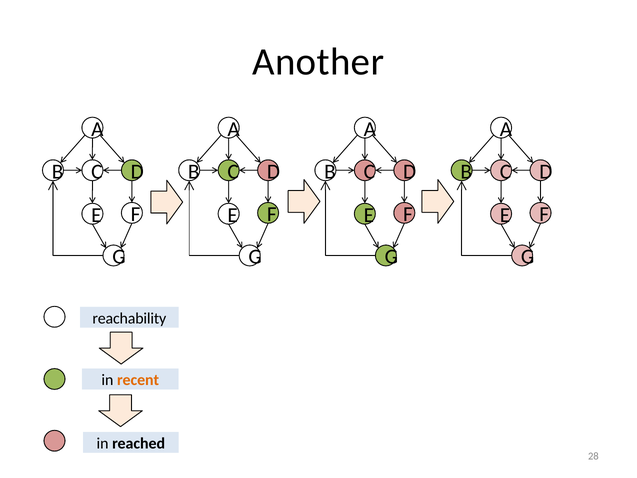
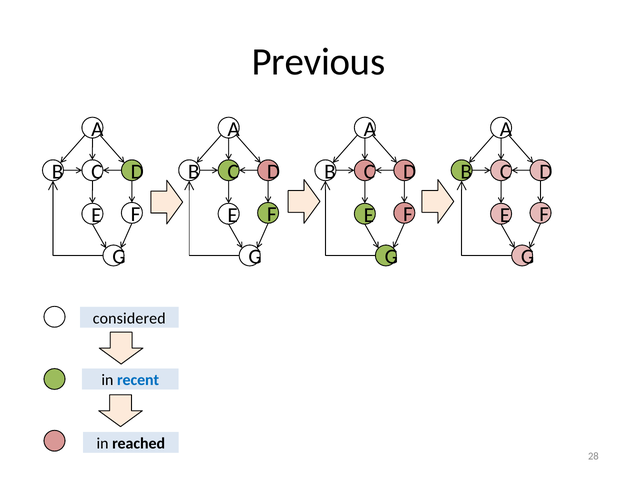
Another: Another -> Previous (318, 62)
reachability: reachability -> considered (129, 318)
recent colour: orange -> blue (138, 380)
